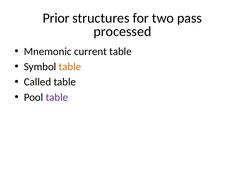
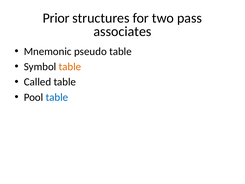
processed: processed -> associates (122, 31)
current: current -> pseudo (90, 51)
table colour: purple -> blue (57, 97)
